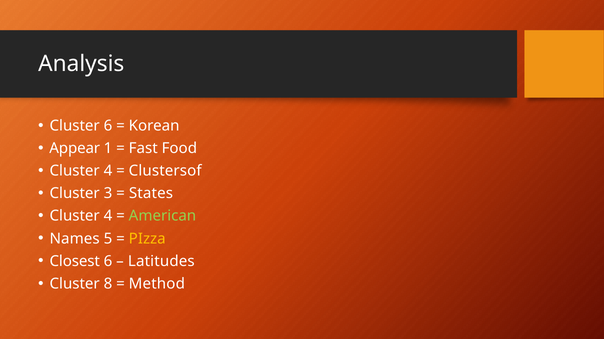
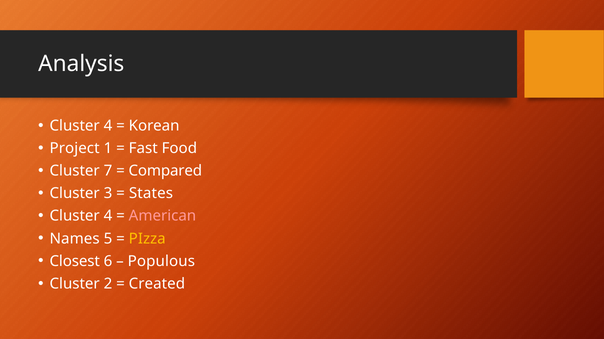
6: 6 -> 4 (108, 126)
Appear: Appear -> Project (75, 149)
4: 4 -> 7 (108, 171)
Clustersof: Clustersof -> Compared (165, 171)
American colour: light green -> pink (162, 216)
Latitudes: Latitudes -> Populous (161, 262)
8: 8 -> 2 (108, 284)
Method: Method -> Created (157, 284)
